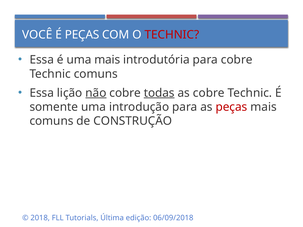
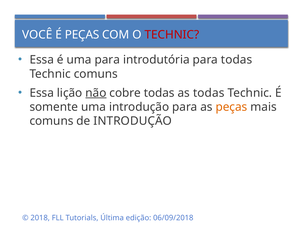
uma mais: mais -> para (107, 60)
para cobre: cobre -> todas (237, 60)
todas underline: present -> none (159, 93)
as cobre: cobre -> todas (209, 93)
peças colour: red -> orange (231, 107)
de CONSTRUÇÃO: CONSTRUÇÃO -> INTRODUÇÃO (133, 121)
